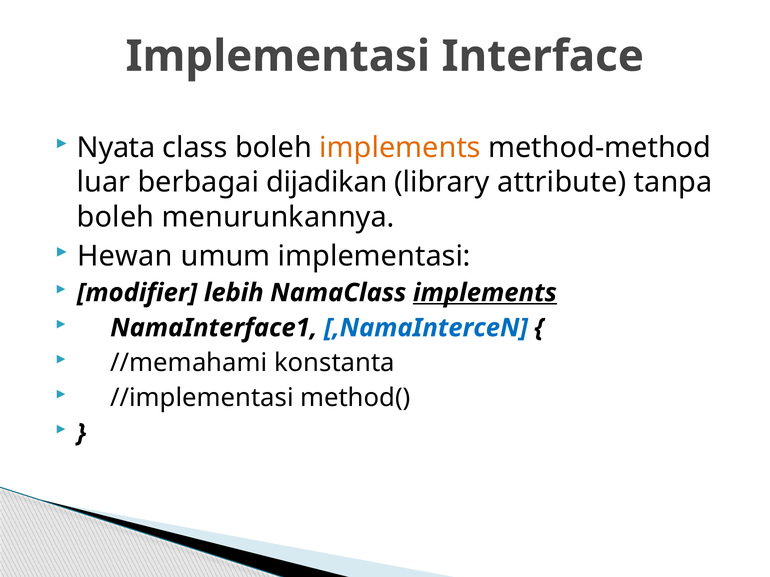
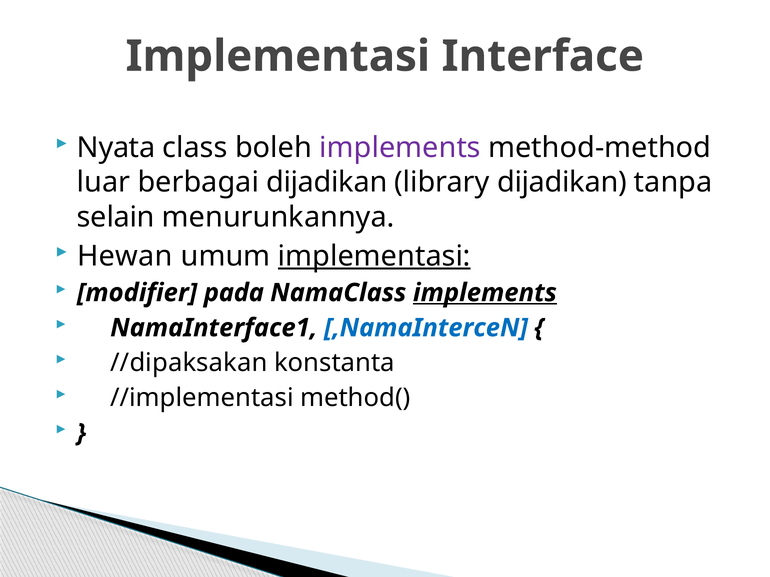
implements colour: orange -> purple (400, 148)
library attribute: attribute -> dijadikan (562, 183)
boleh: boleh -> selain (116, 217)
implementasi underline: none -> present (374, 256)
lebih: lebih -> pada (234, 293)
//memahami: //memahami -> //dipaksakan (189, 363)
